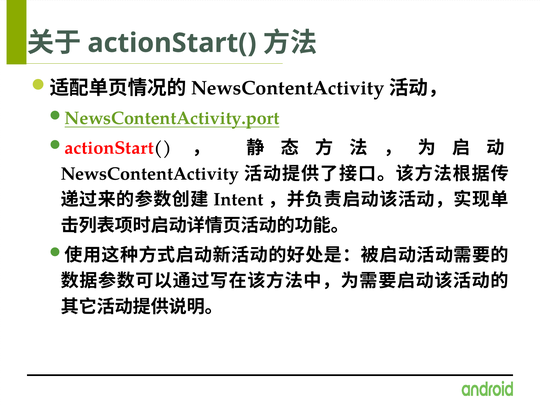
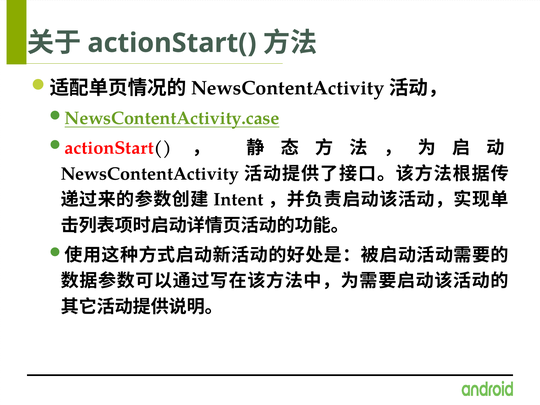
NewsContentActivity.port: NewsContentActivity.port -> NewsContentActivity.case (172, 118)
